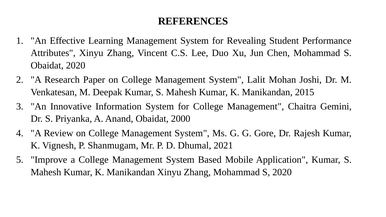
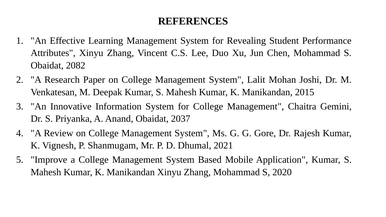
Obaidat 2020: 2020 -> 2082 (76, 65)
2000: 2000 -> 2037 (181, 119)
